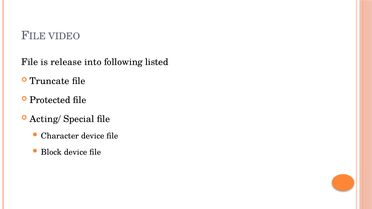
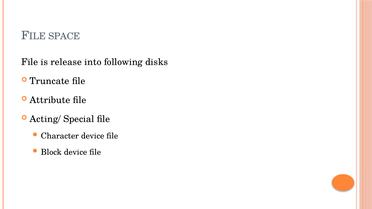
VIDEO: VIDEO -> SPACE (64, 36)
listed: listed -> disks (157, 62)
Protected: Protected -> Attribute (50, 100)
